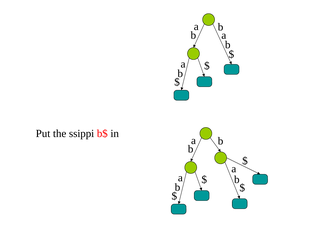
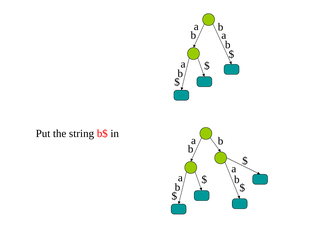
ssippi: ssippi -> string (82, 134)
